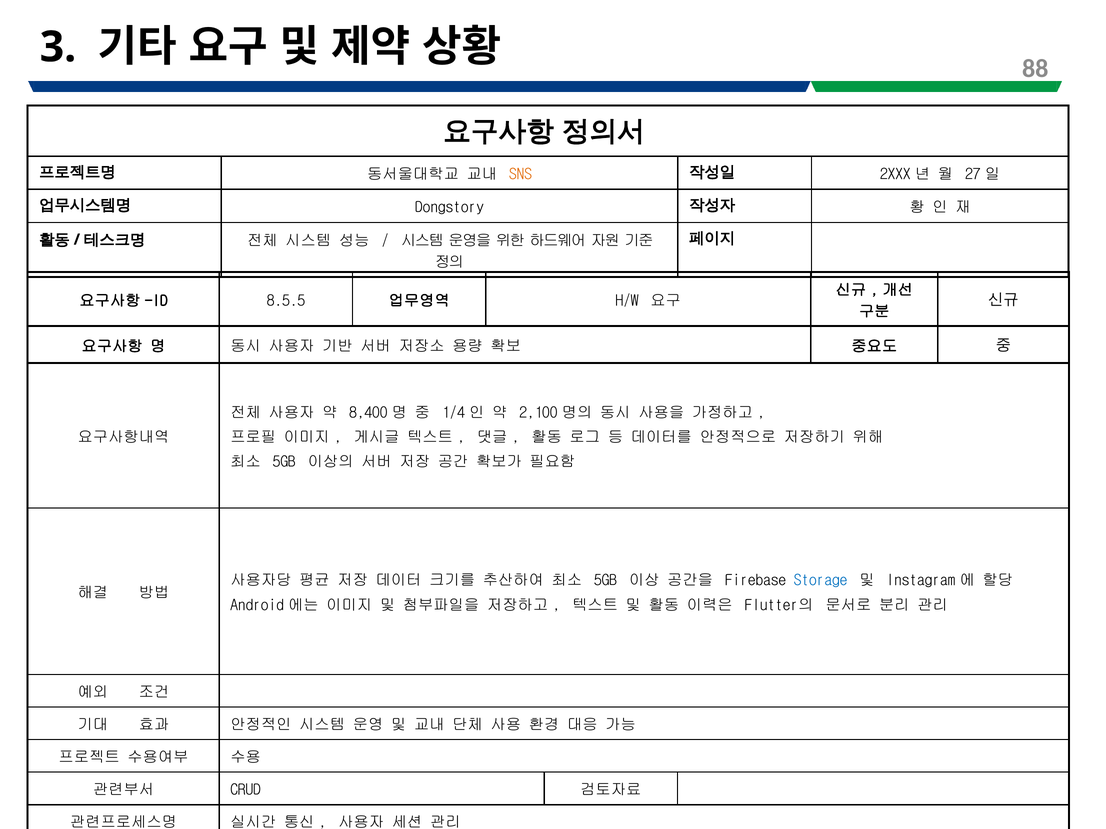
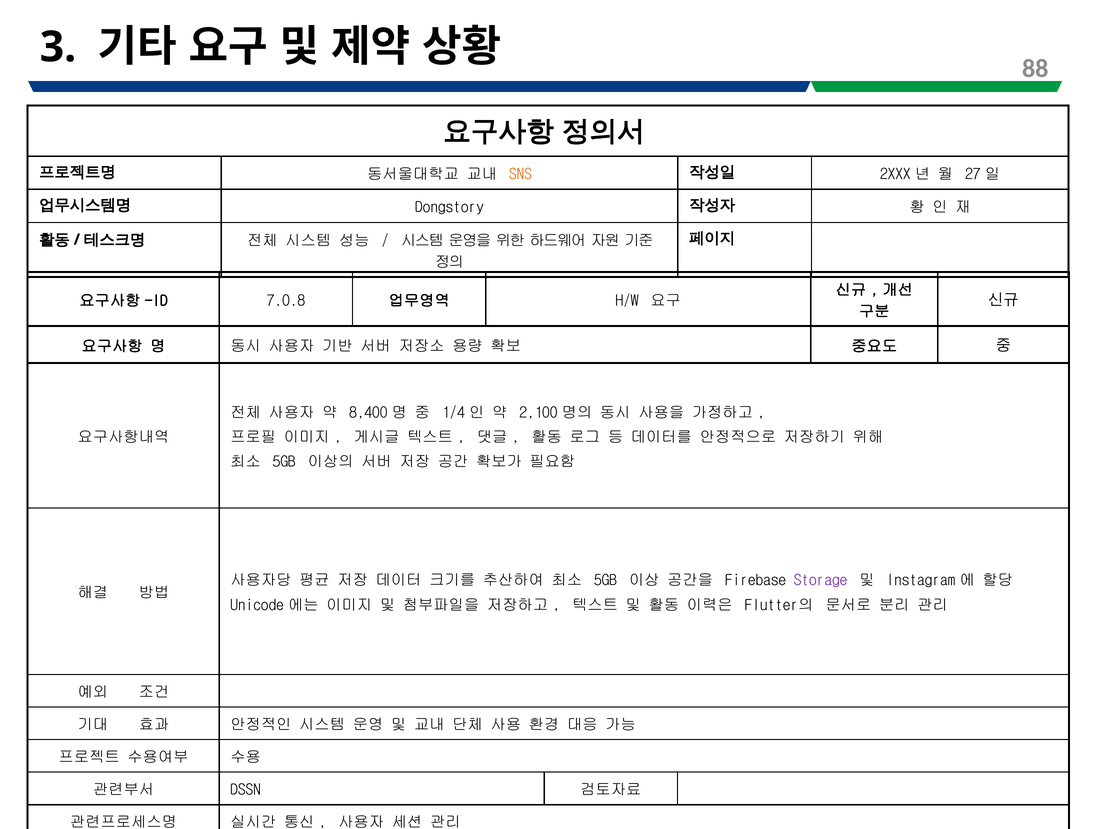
8.5.5: 8.5.5 -> 7.0.8 (286, 301)
Storage colour: blue -> purple (821, 581)
Android: Android -> Unicode (257, 605)
CRUD: CRUD -> DSSN (246, 790)
